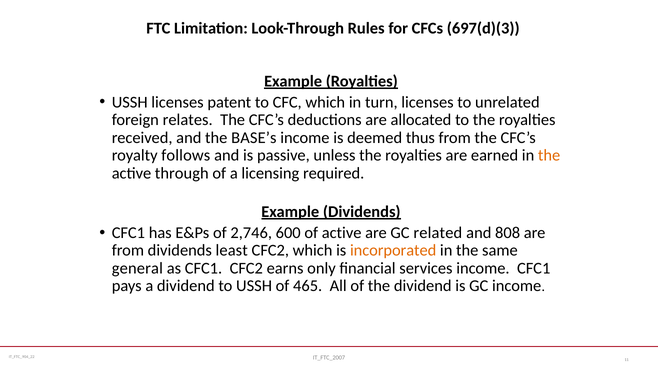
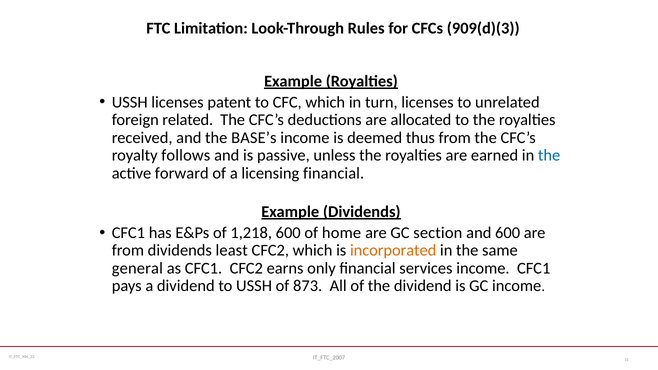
697(d)(3: 697(d)(3 -> 909(d)(3 (483, 28)
relates: relates -> related (188, 120)
the colour: orange -> blue (549, 155)
through: through -> forward (182, 173)
licensing required: required -> financial (334, 173)
2,746: 2,746 -> 1,218 (251, 233)
of active: active -> home (342, 233)
related: related -> section (438, 233)
and 808: 808 -> 600 (508, 233)
465: 465 -> 873 (308, 286)
